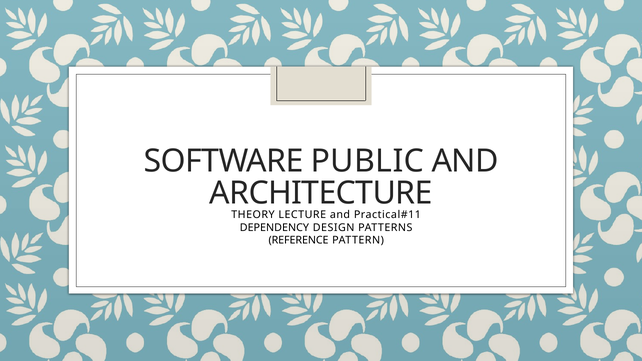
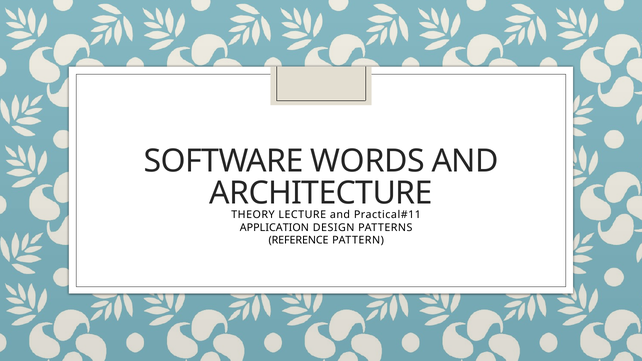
PUBLIC: PUBLIC -> WORDS (368, 161)
DEPENDENCY: DEPENDENCY -> APPLICATION (274, 228)
